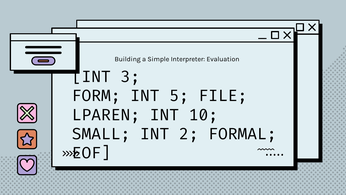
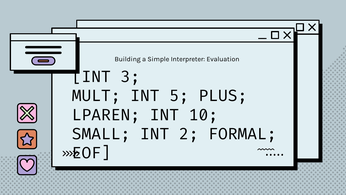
FORM: FORM -> MULT (96, 96)
FILE: FILE -> PLUS (223, 96)
